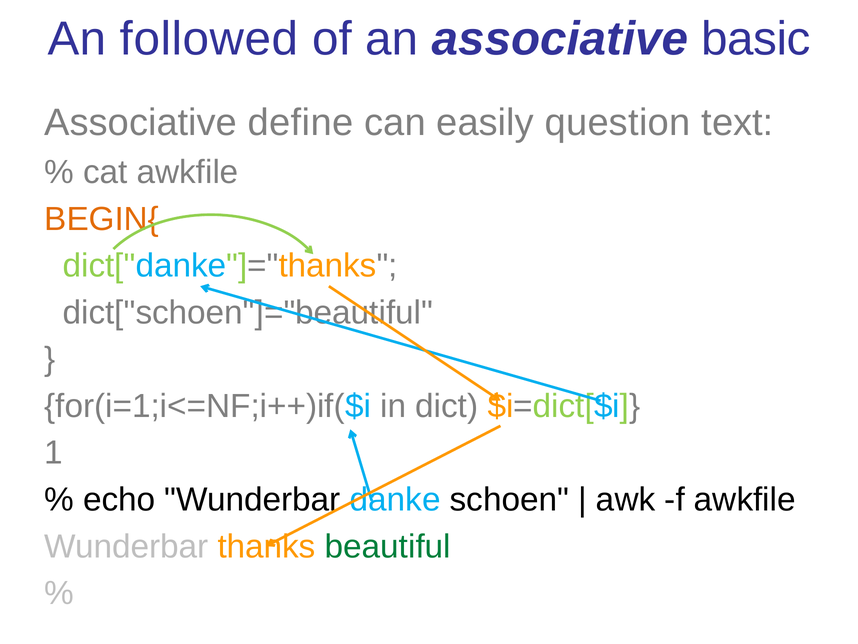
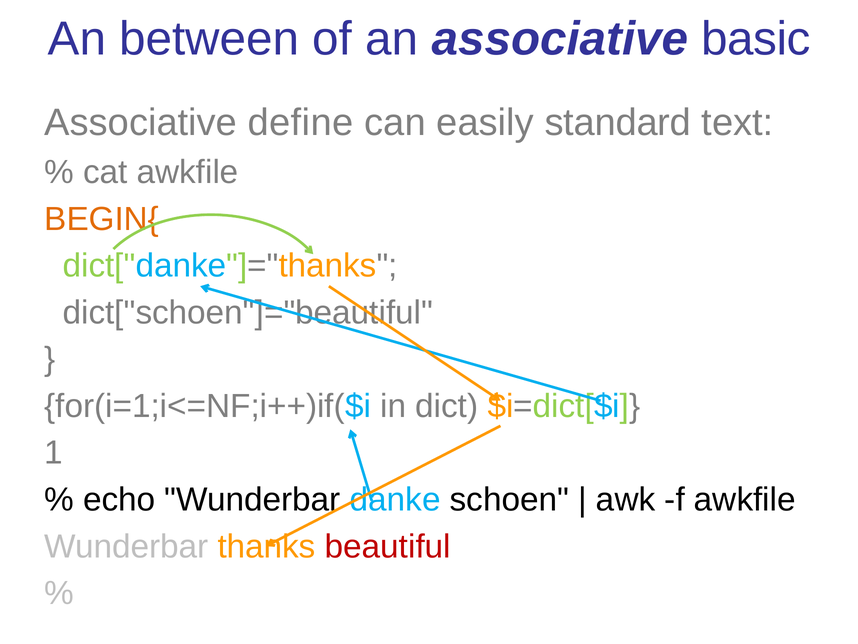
followed: followed -> between (209, 39)
question: question -> standard (618, 123)
beautiful colour: green -> red (388, 546)
